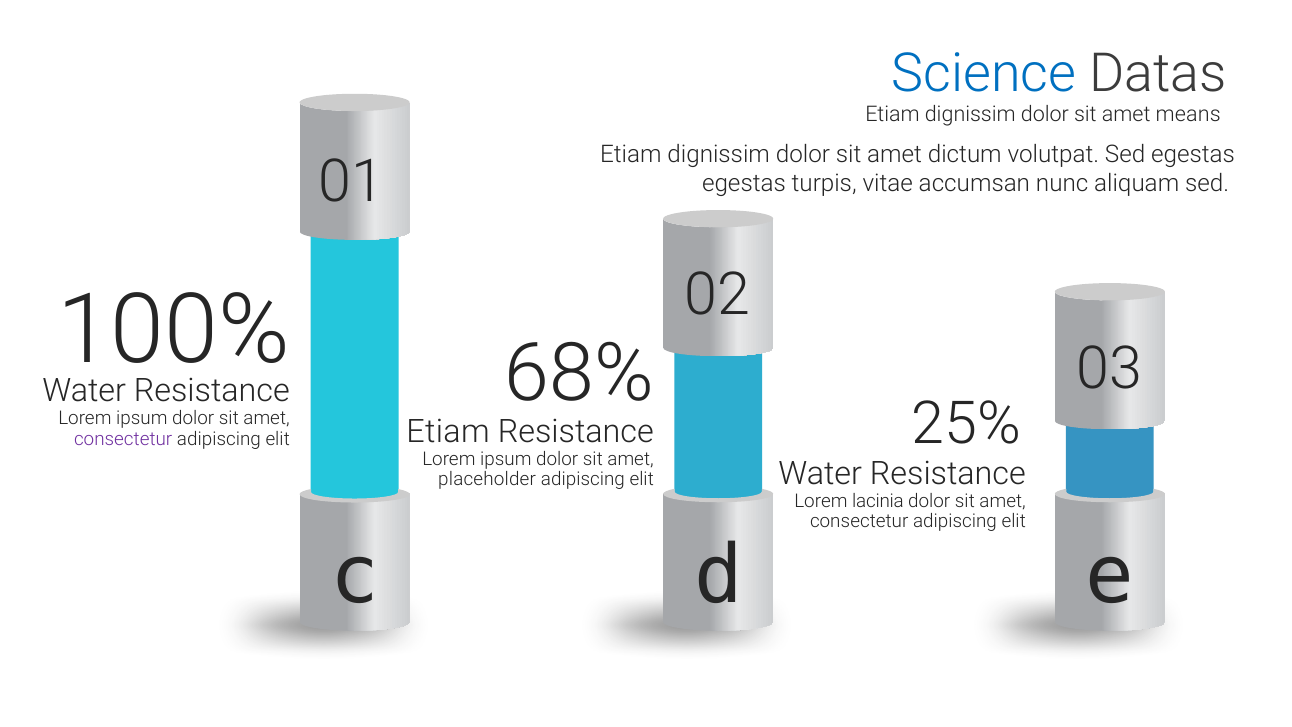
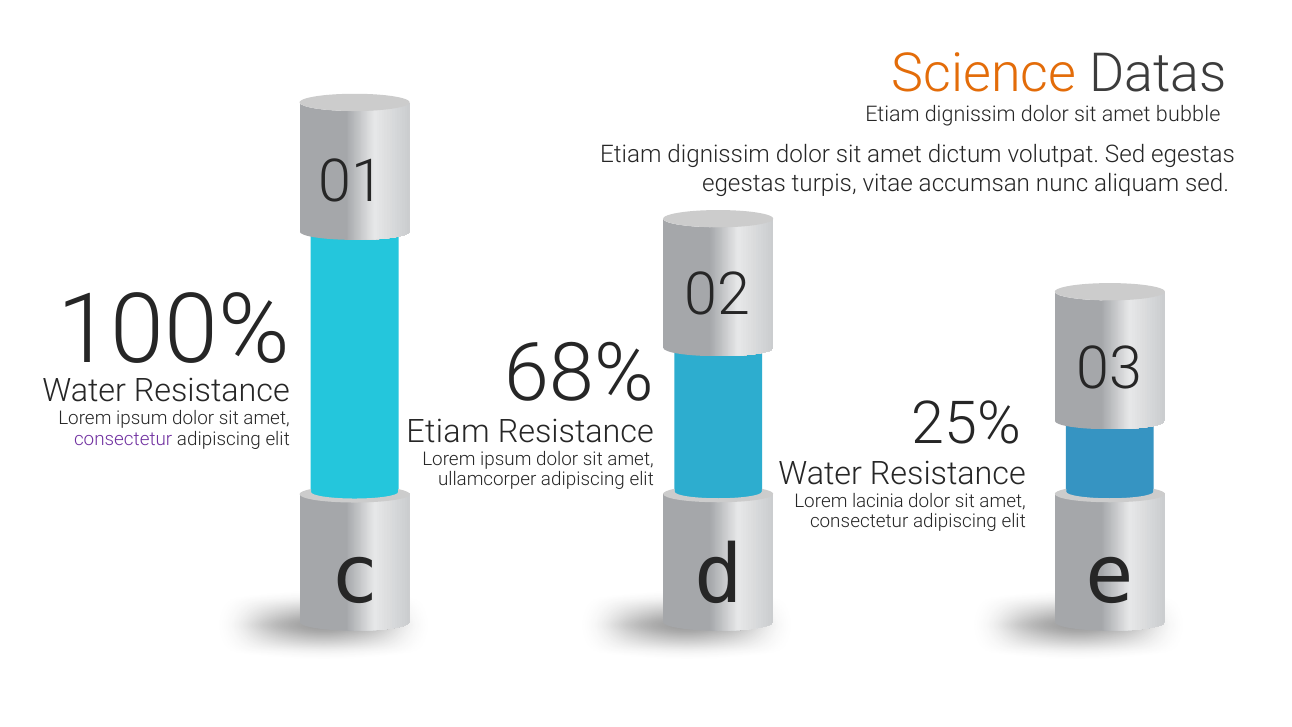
Science colour: blue -> orange (984, 73)
means: means -> bubble (1188, 114)
placeholder: placeholder -> ullamcorper (487, 479)
